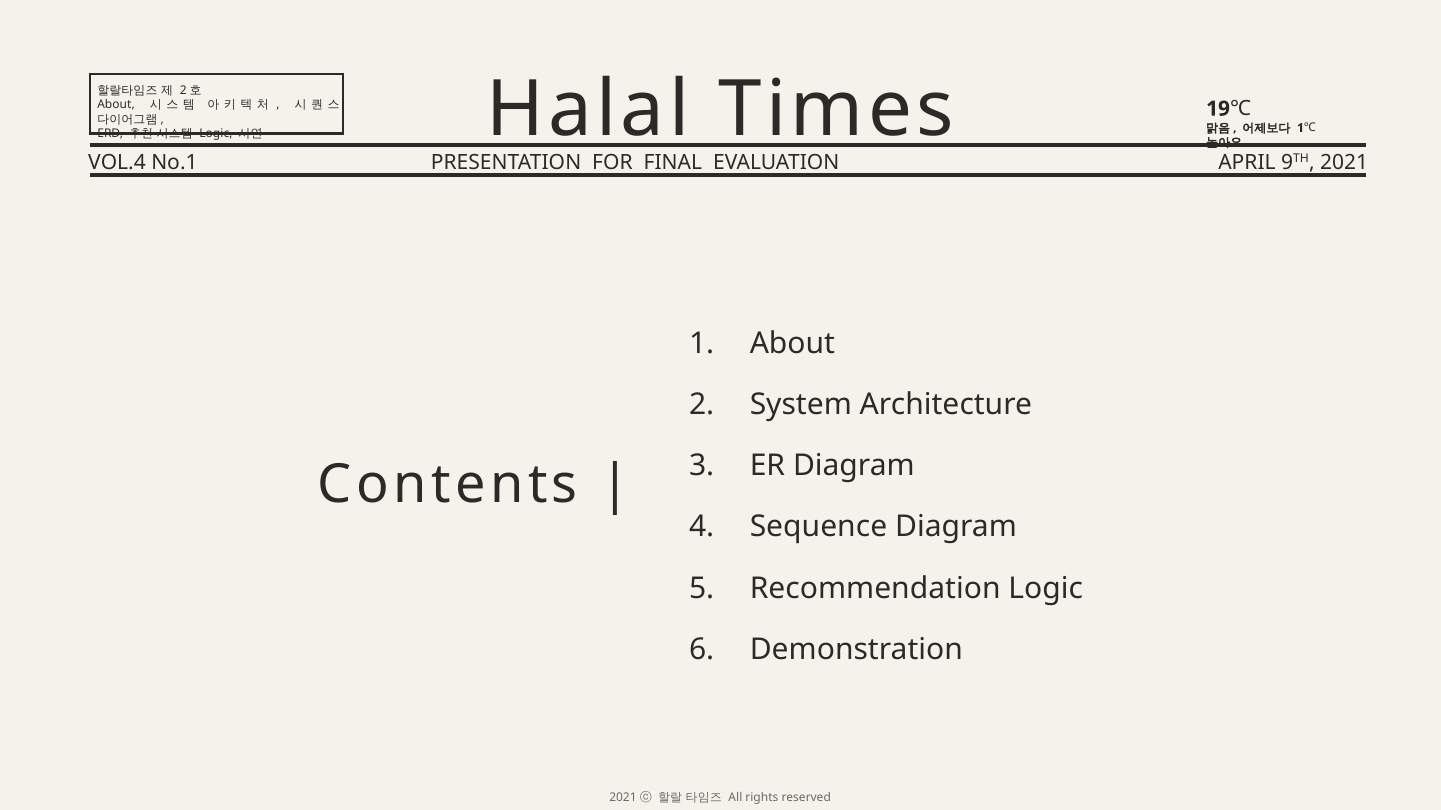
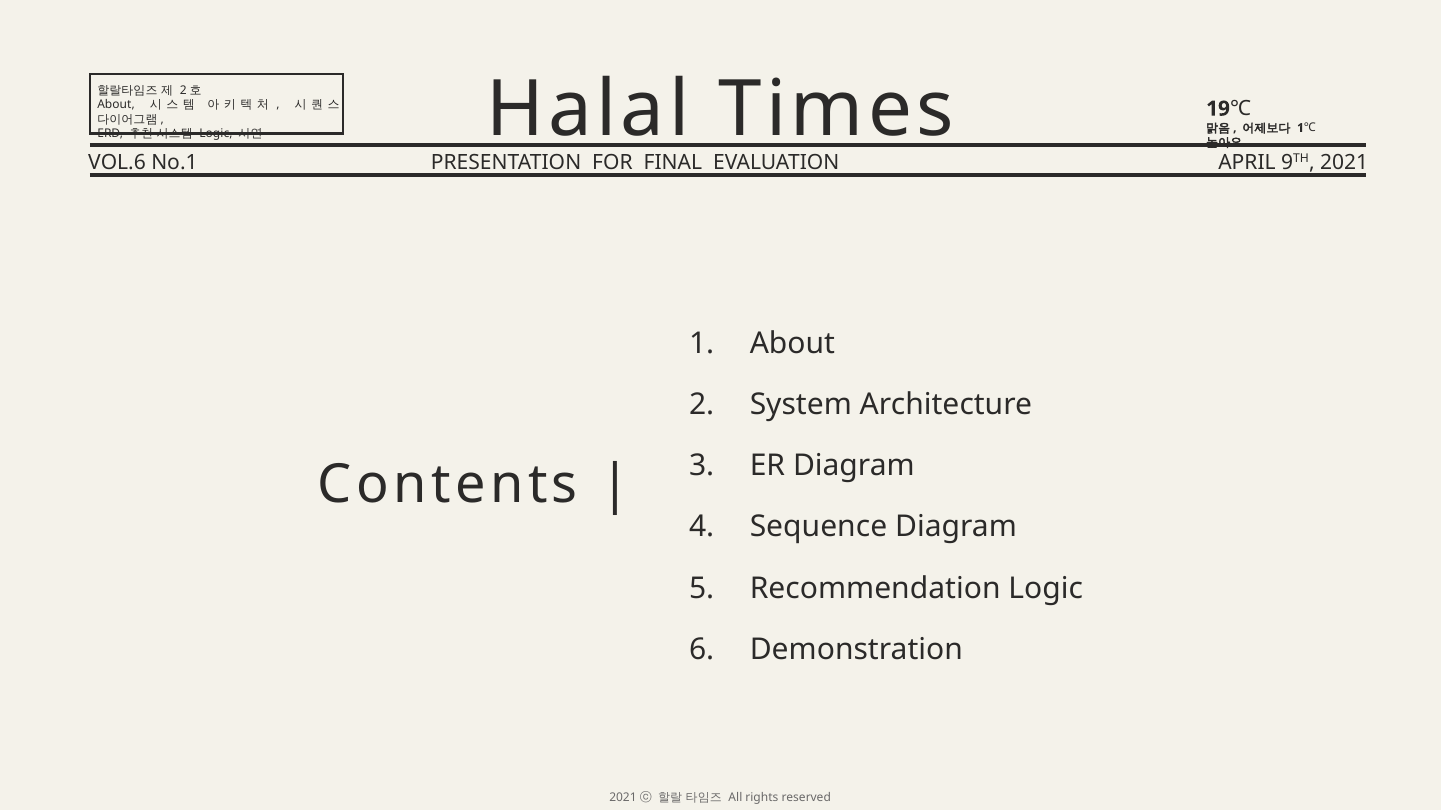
VOL.4: VOL.4 -> VOL.6 (117, 162)
